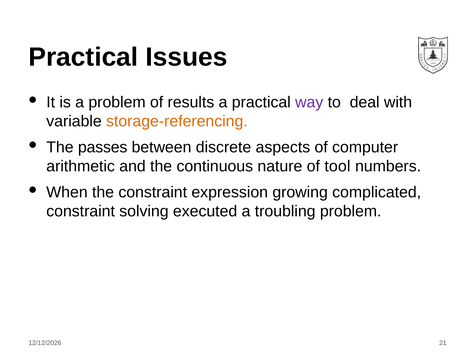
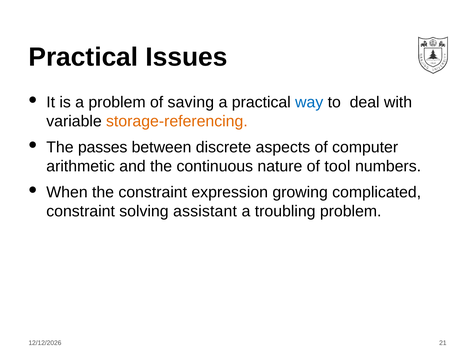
results: results -> saving (191, 102)
way colour: purple -> blue (309, 102)
executed: executed -> assistant (205, 212)
